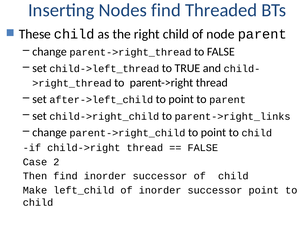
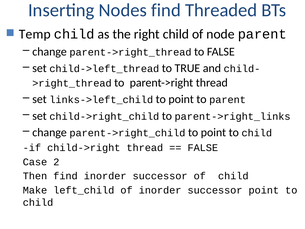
These: These -> Temp (35, 34)
after->left_child: after->left_child -> links->left_child (101, 100)
